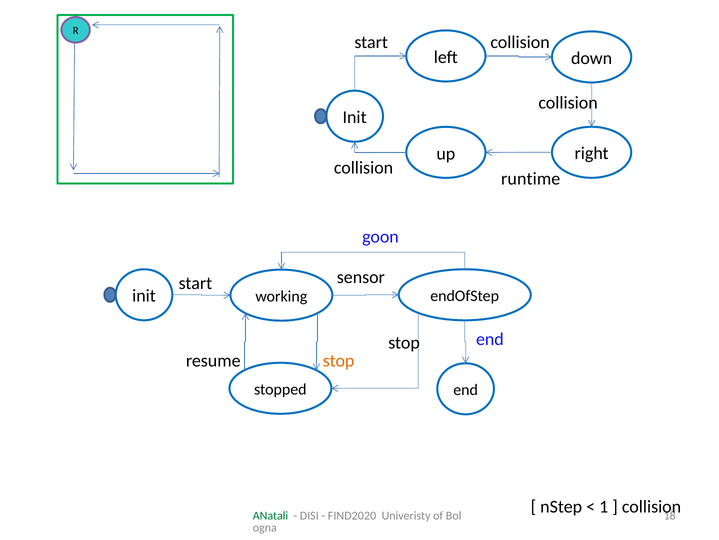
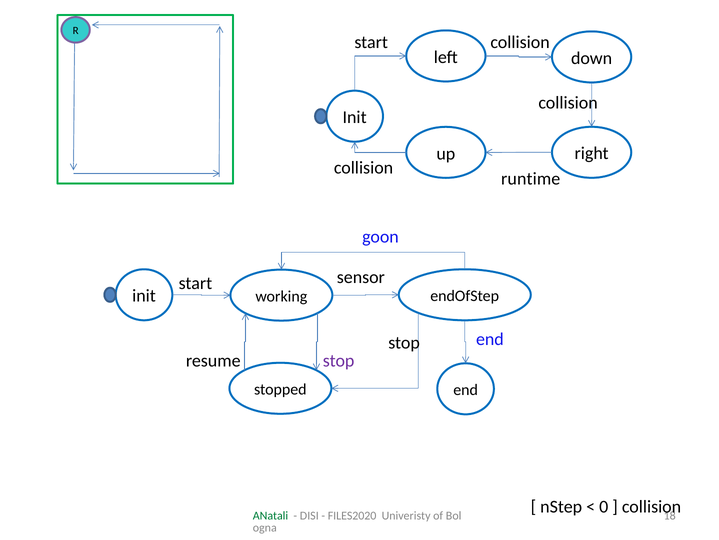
stop colour: orange -> purple (339, 360)
1: 1 -> 0 (604, 506)
FIND2020: FIND2020 -> FILES2020 (352, 515)
